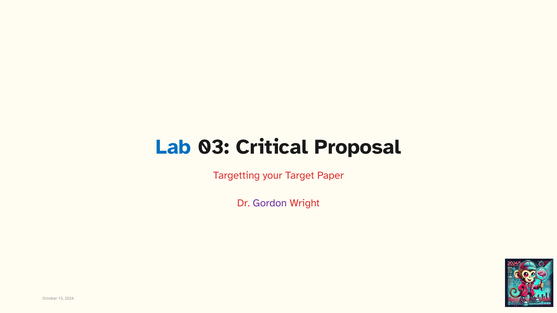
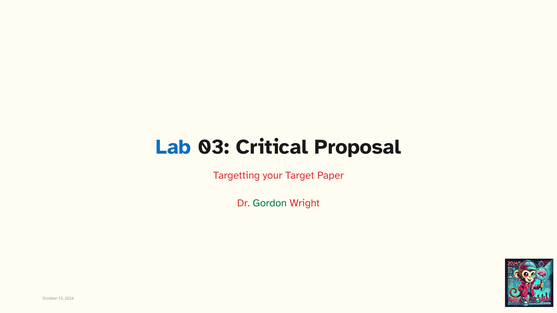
Gordon colour: purple -> green (270, 203)
